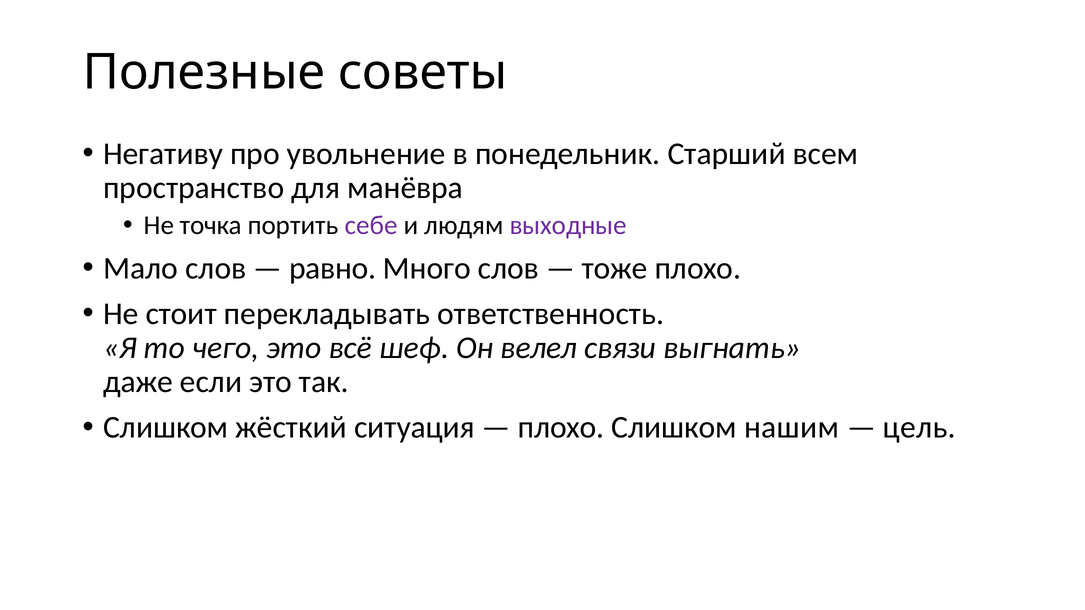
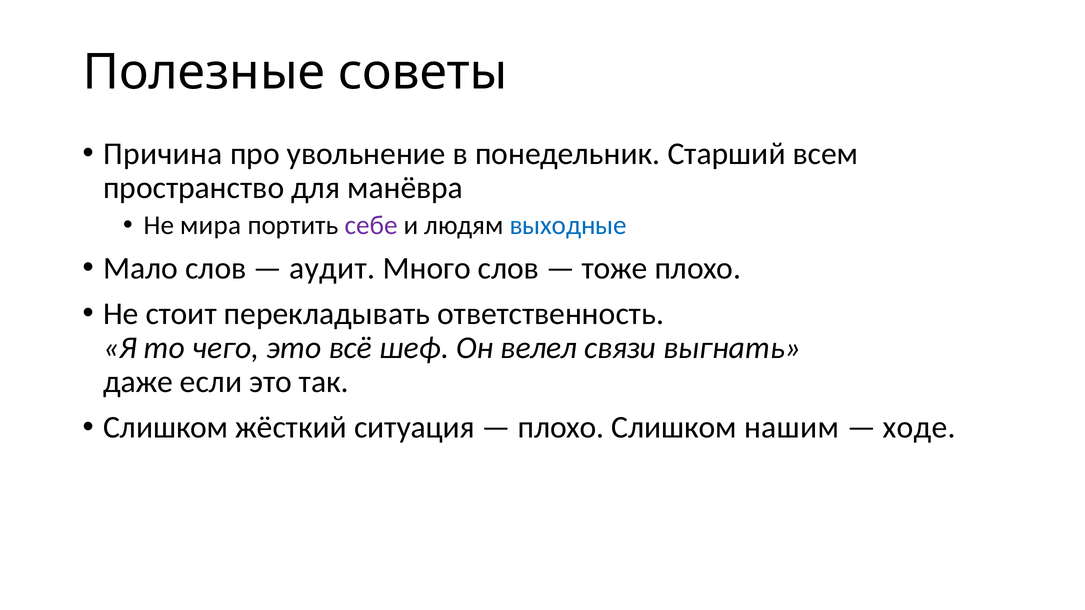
Негативу: Негативу -> Причина (163, 154)
точка: точка -> мира (211, 225)
выходные colour: purple -> blue (568, 225)
равно: равно -> аудит (332, 268)
цель: цель -> ходе (919, 428)
